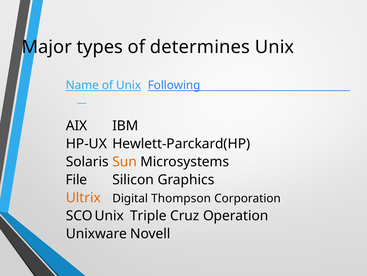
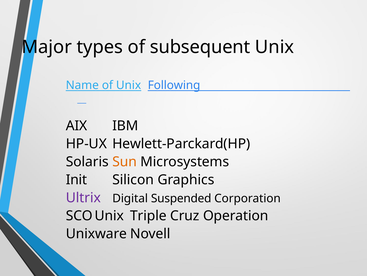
determines: determines -> subsequent (200, 47)
File: File -> Init (76, 179)
Ultrix colour: orange -> purple (83, 197)
Thompson: Thompson -> Suspended (181, 198)
